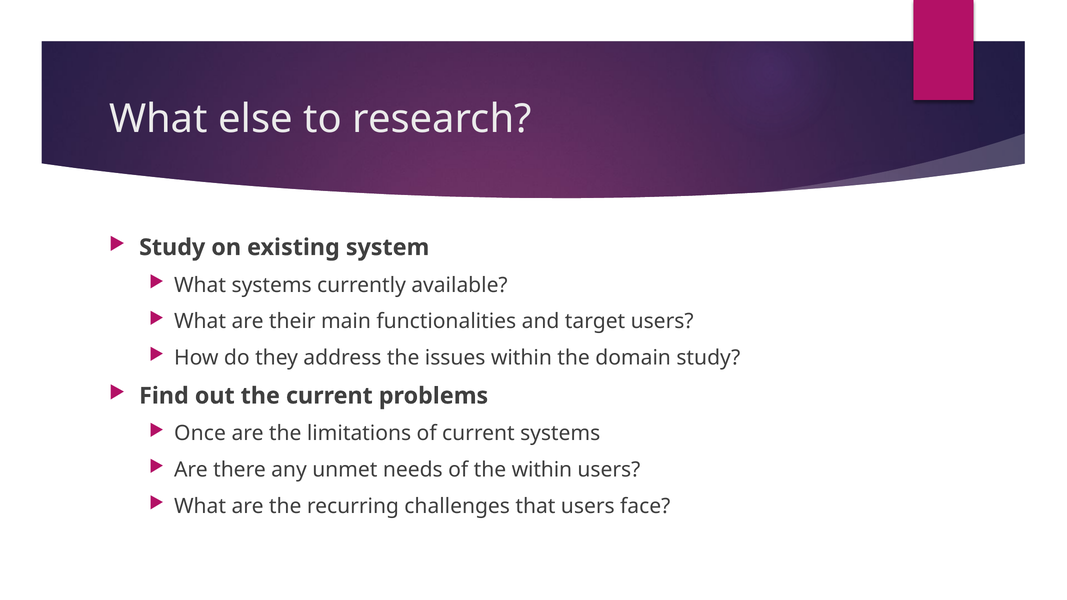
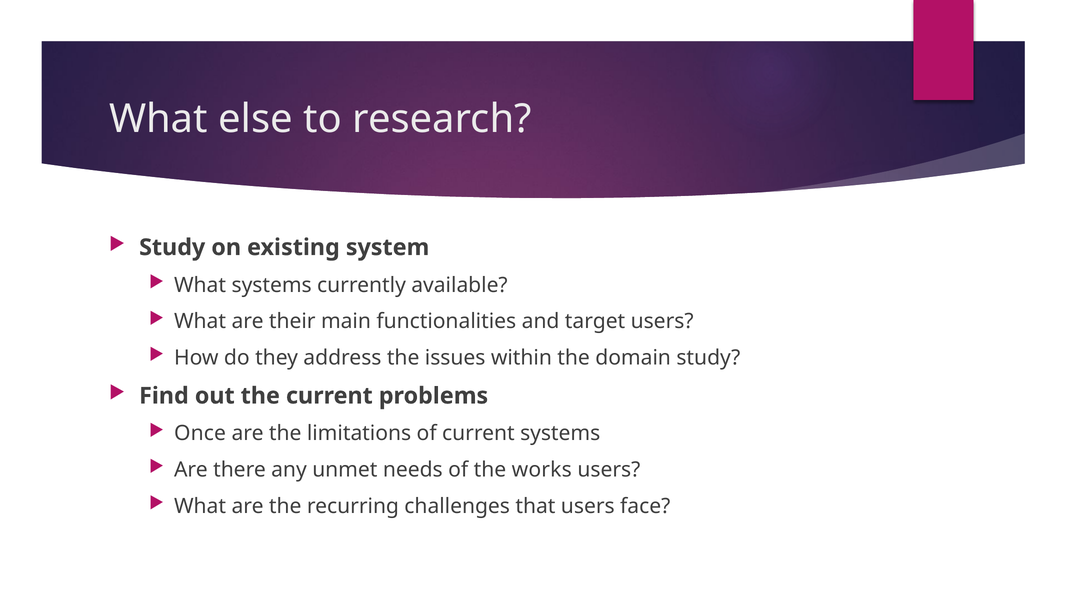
the within: within -> works (542, 470)
